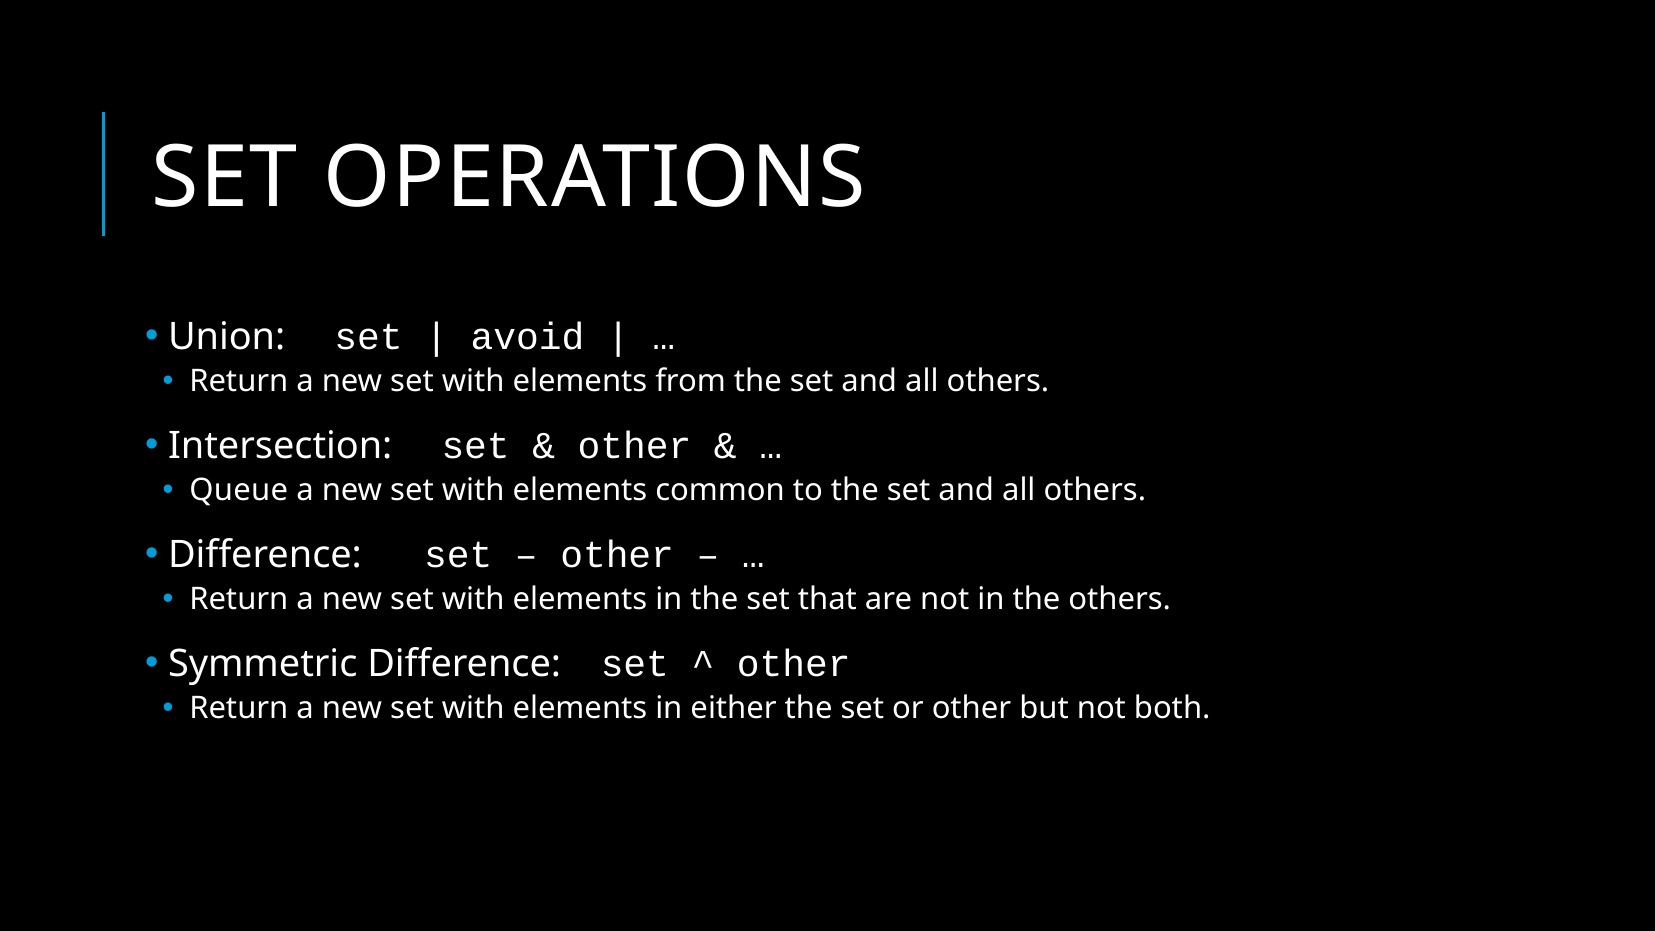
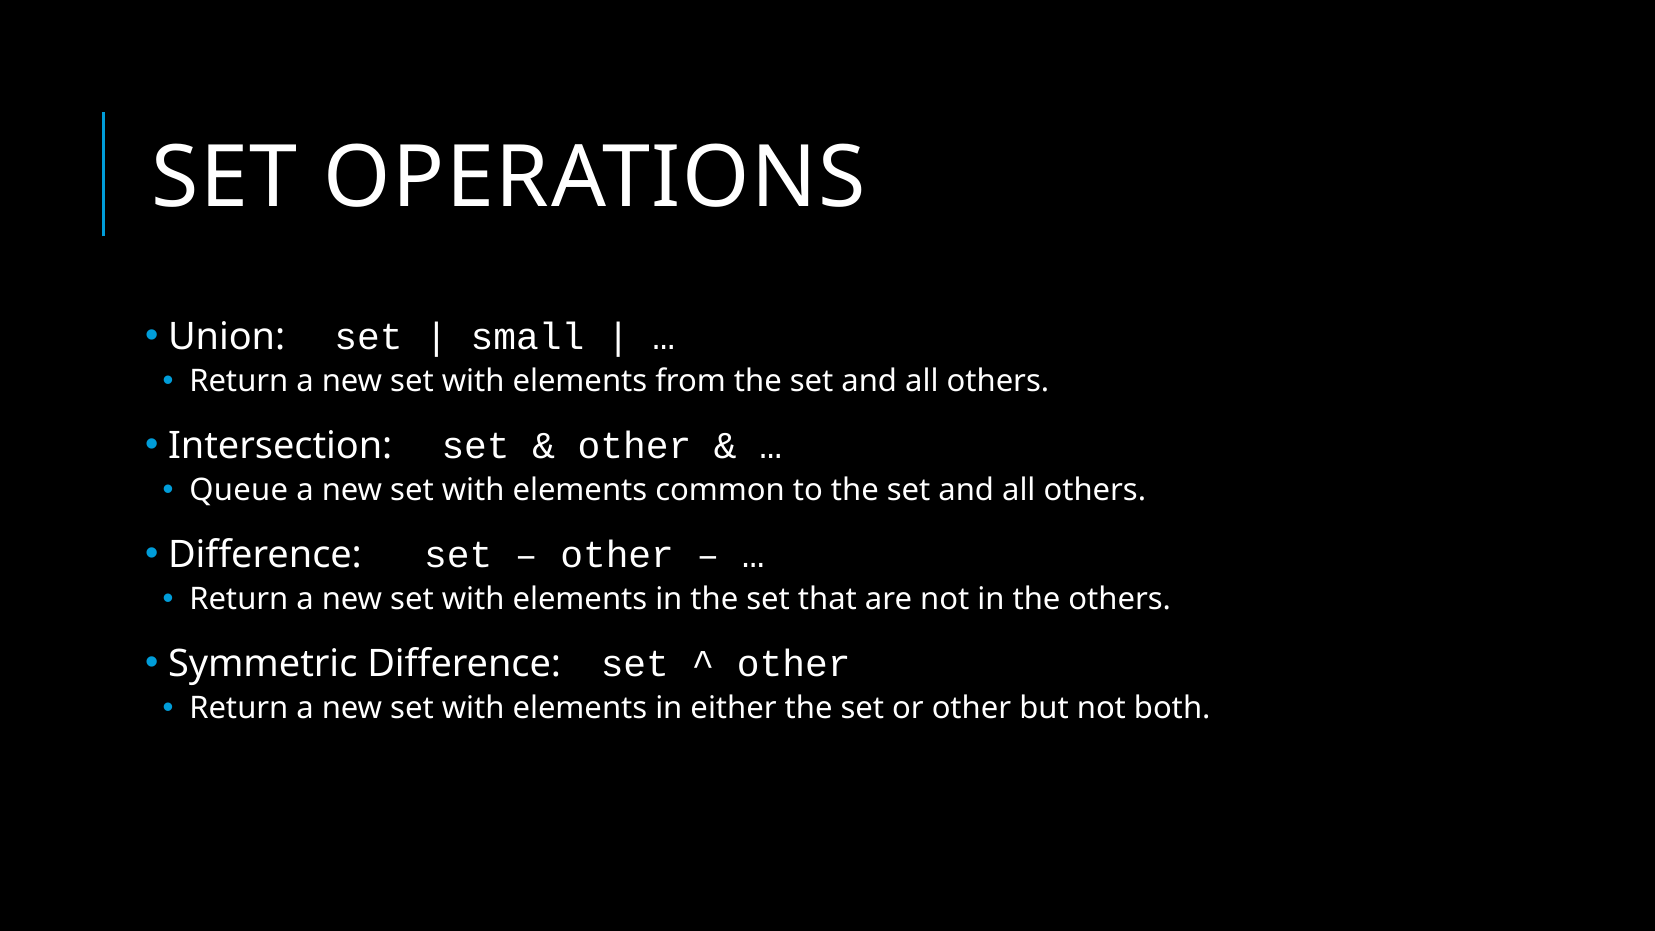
avoid: avoid -> small (527, 337)
